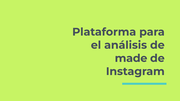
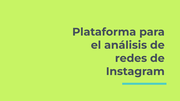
made: made -> redes (131, 58)
